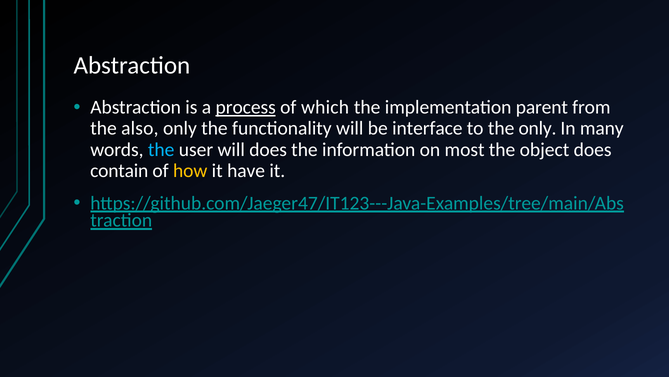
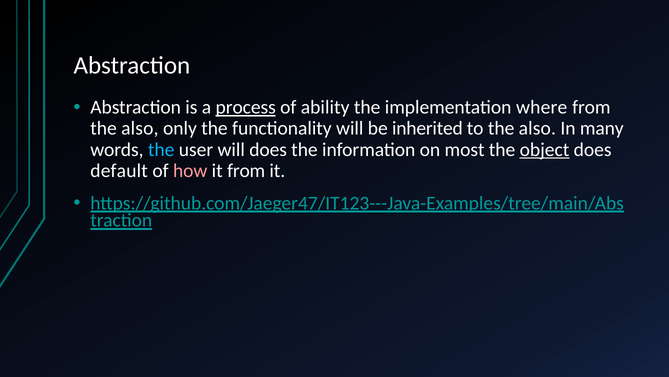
which: which -> ability (325, 107)
parent: parent -> where (542, 107)
interface: interface -> inherited (427, 128)
to the only: only -> also (537, 128)
object underline: none -> present (545, 149)
contain: contain -> default (119, 170)
how colour: yellow -> pink (190, 170)
it have: have -> from (246, 170)
